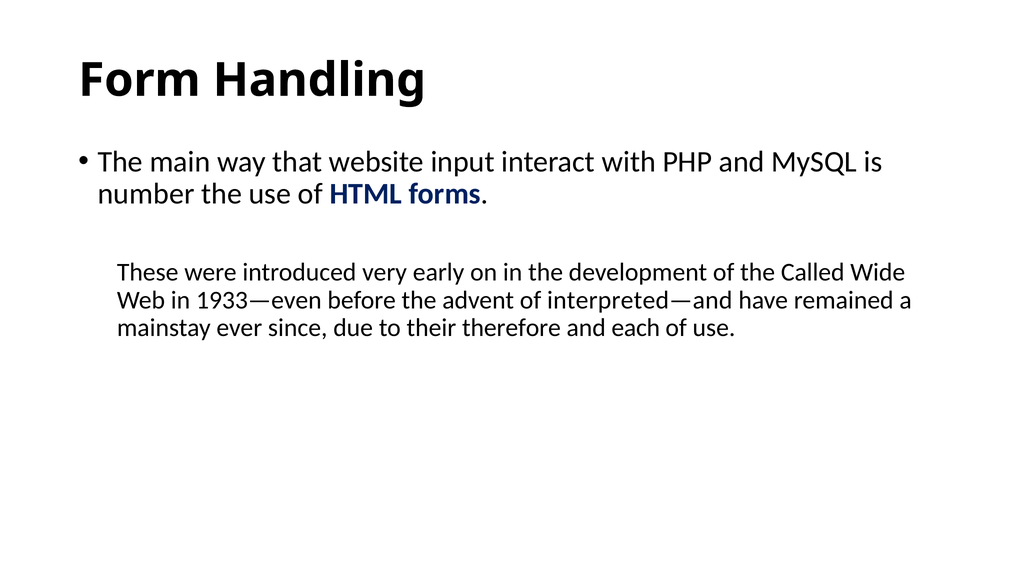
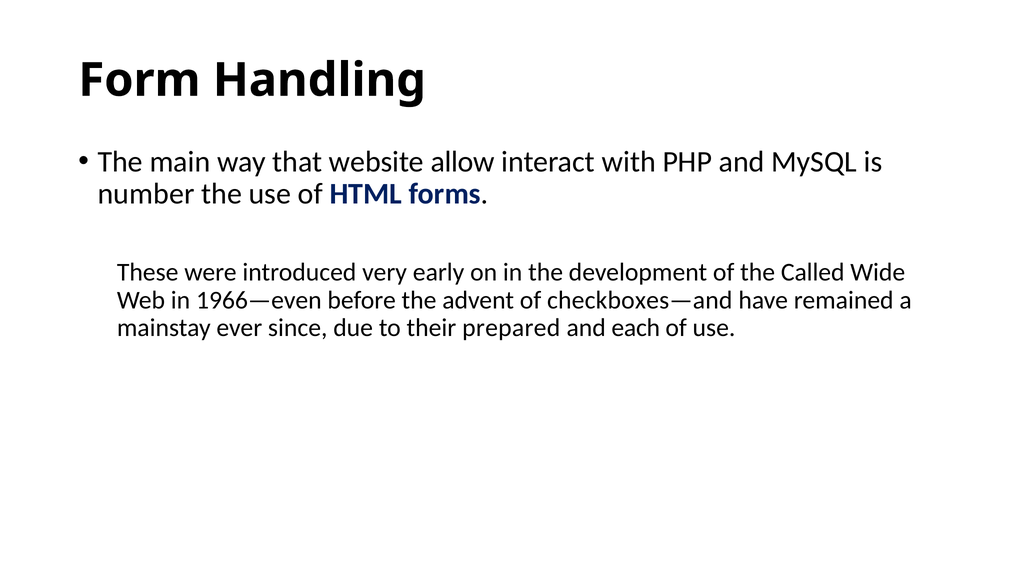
input: input -> allow (463, 162)
1933—even: 1933—even -> 1966—even (259, 300)
interpreted—and: interpreted—and -> checkboxes—and (640, 300)
therefore: therefore -> prepared (511, 328)
